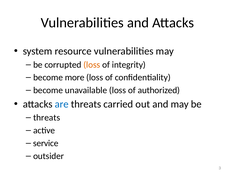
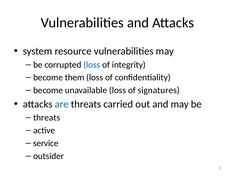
loss colour: orange -> blue (92, 65)
more: more -> them (75, 78)
authorized: authorized -> signatures (159, 90)
